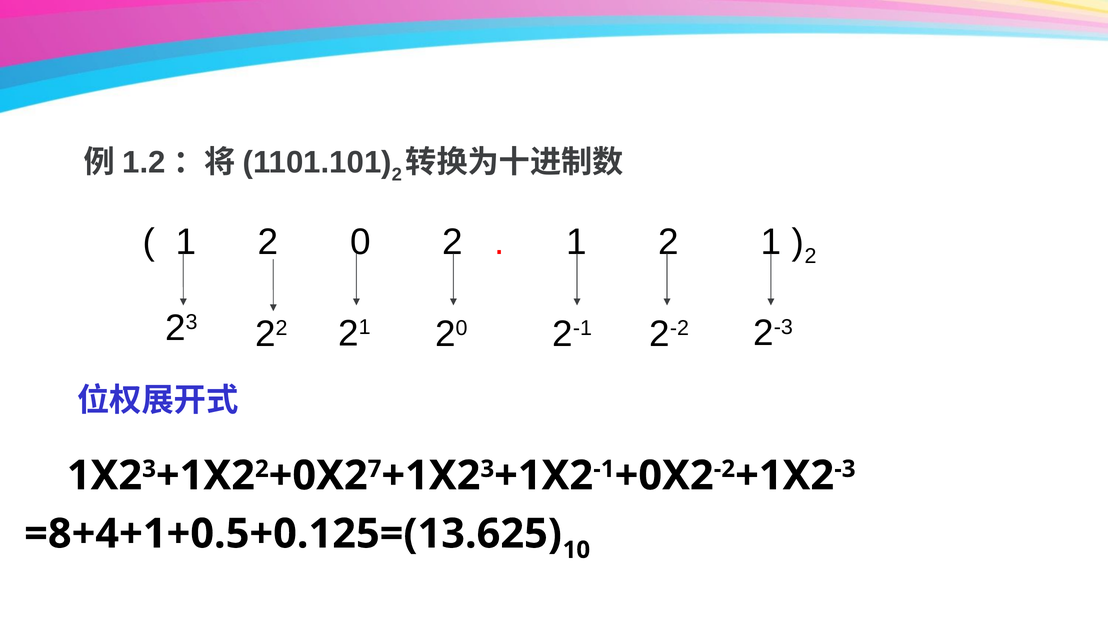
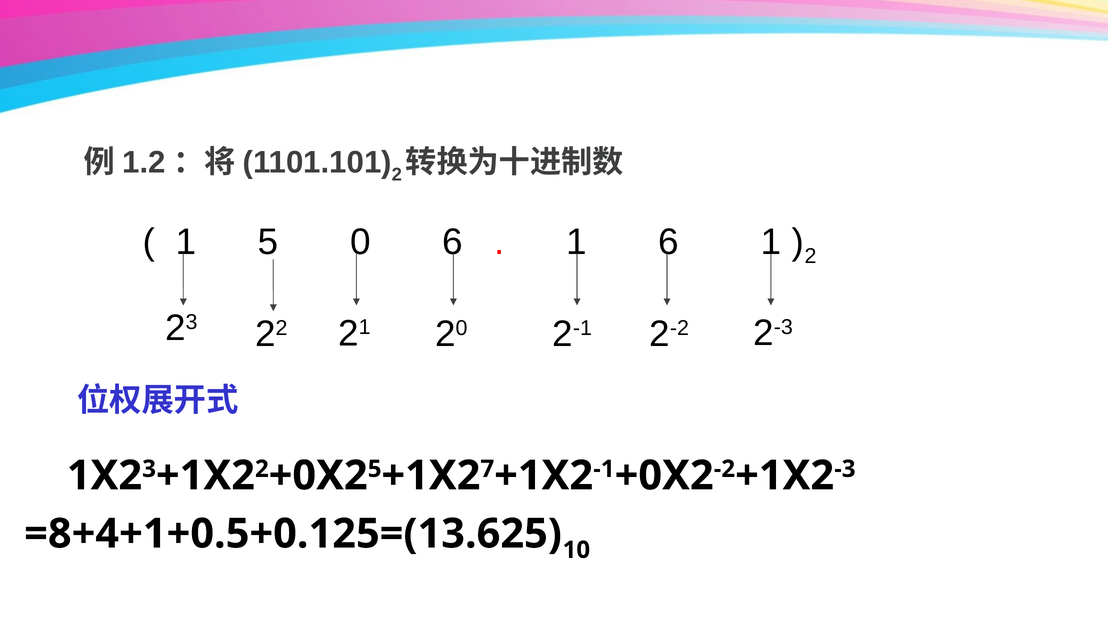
2: 2 -> 5 (268, 242)
0 2: 2 -> 6 (453, 242)
2: 2 -> 6 (669, 242)
7: 7 -> 5 (375, 469)
3: 3 -> 7 (487, 469)
